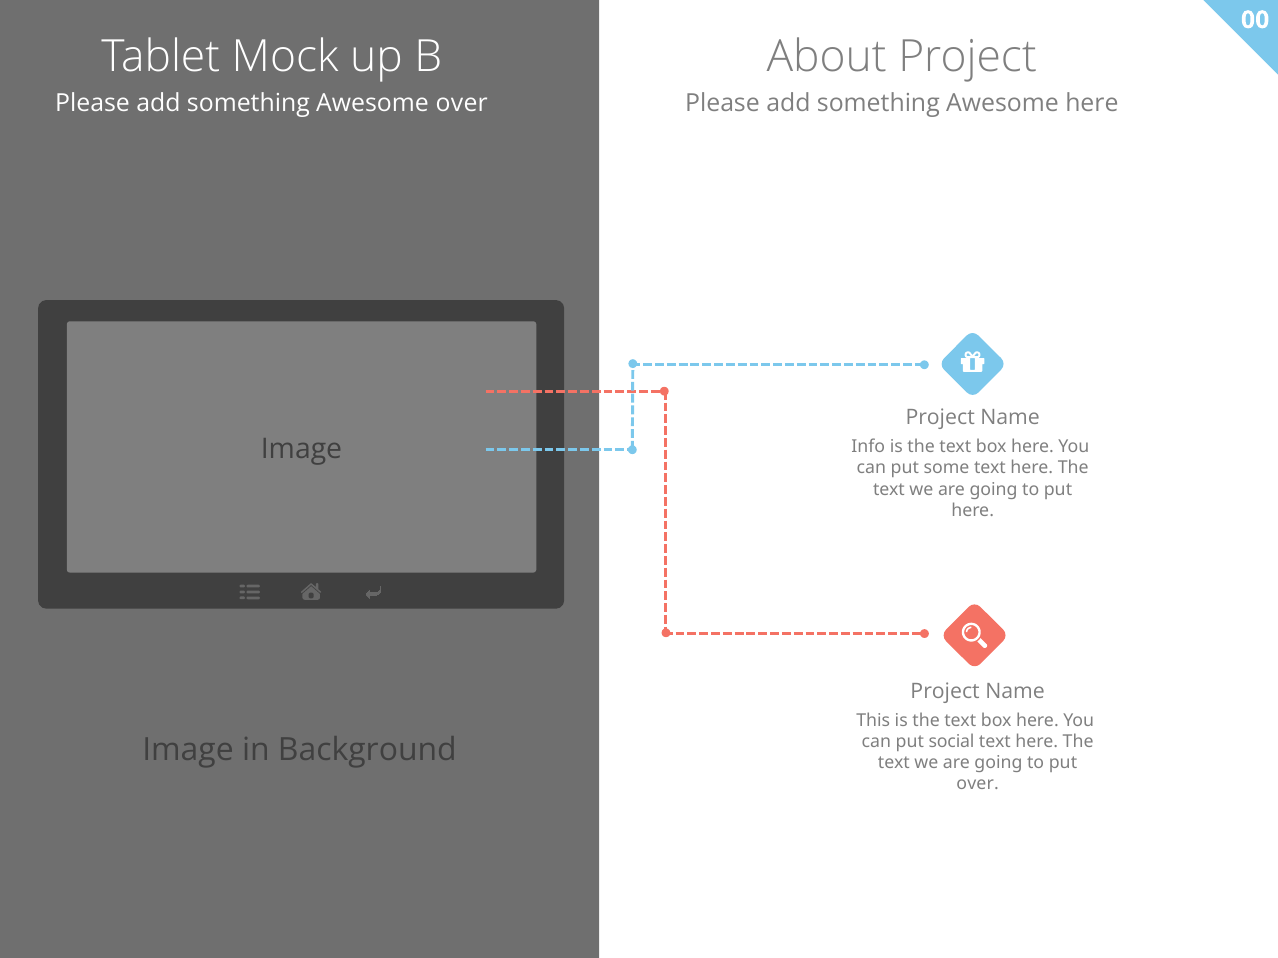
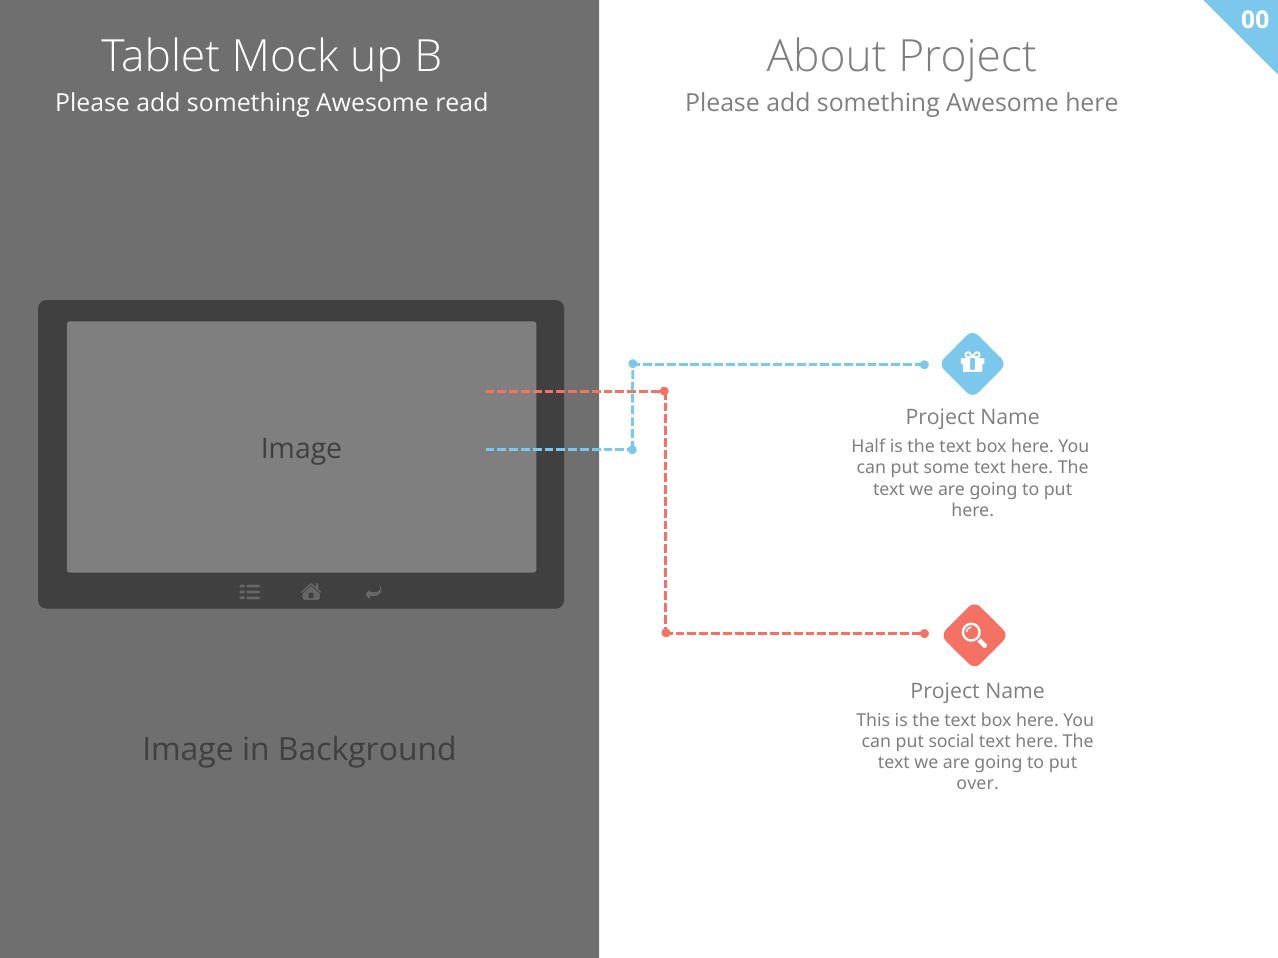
Awesome over: over -> read (462, 104)
Info: Info -> Half (868, 447)
